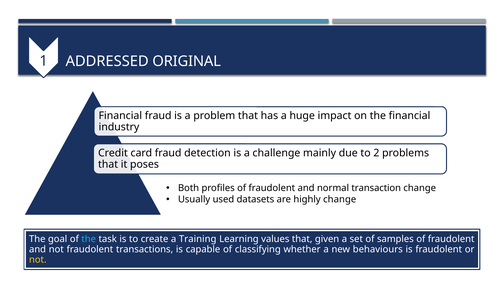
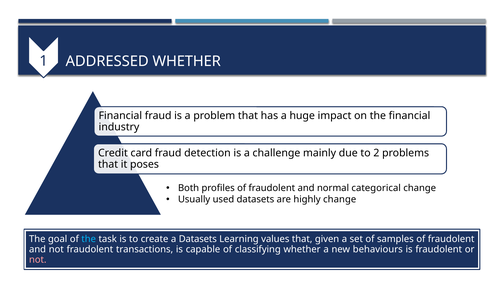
ADDRESSED ORIGINAL: ORIGINAL -> WHETHER (187, 61)
transaction: transaction -> categorical (376, 188)
a Training: Training -> Datasets (198, 239)
not colour: yellow -> pink (38, 259)
